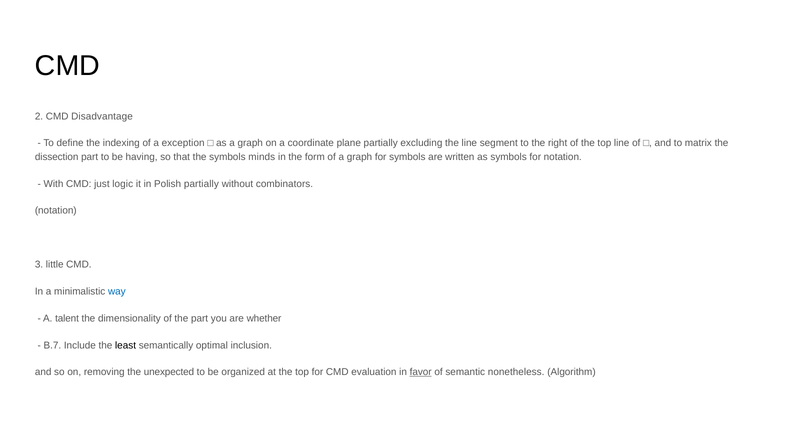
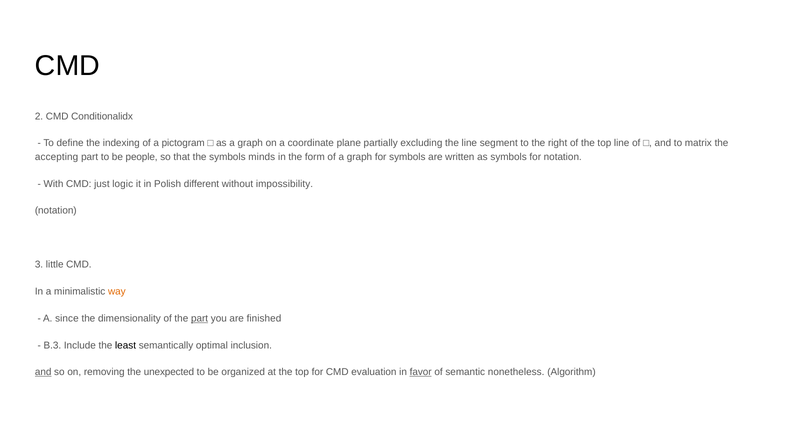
Disadvantage: Disadvantage -> Conditionalidx (102, 116)
exception: exception -> pictogram (183, 143)
dissection: dissection -> accepting (57, 157)
having: having -> people (142, 157)
Polish partially: partially -> different (201, 184)
combinators: combinators -> impossibility (284, 184)
way colour: blue -> orange (117, 291)
talent: talent -> since (67, 318)
part underline: none -> present (200, 318)
whether: whether -> finished (264, 318)
B.7: B.7 -> B.3 (52, 345)
and underline: none -> present (43, 372)
